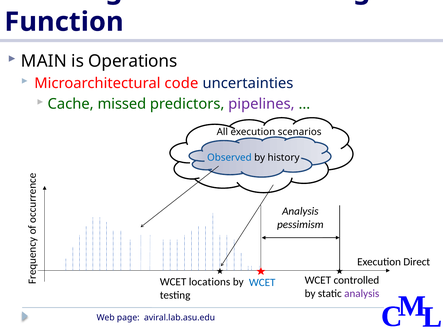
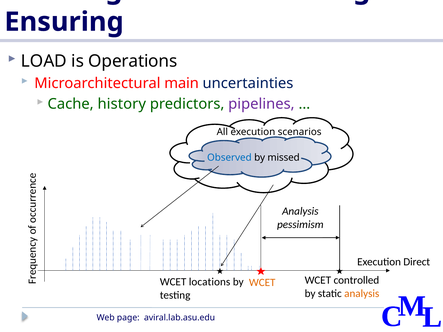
Function: Function -> Ensuring (64, 22)
MAIN: MAIN -> LOAD (44, 61)
code: code -> main (182, 83)
missed: missed -> history (122, 104)
history: history -> missed (284, 158)
WCET colour: blue -> orange (262, 283)
analysis colour: purple -> orange (362, 294)
